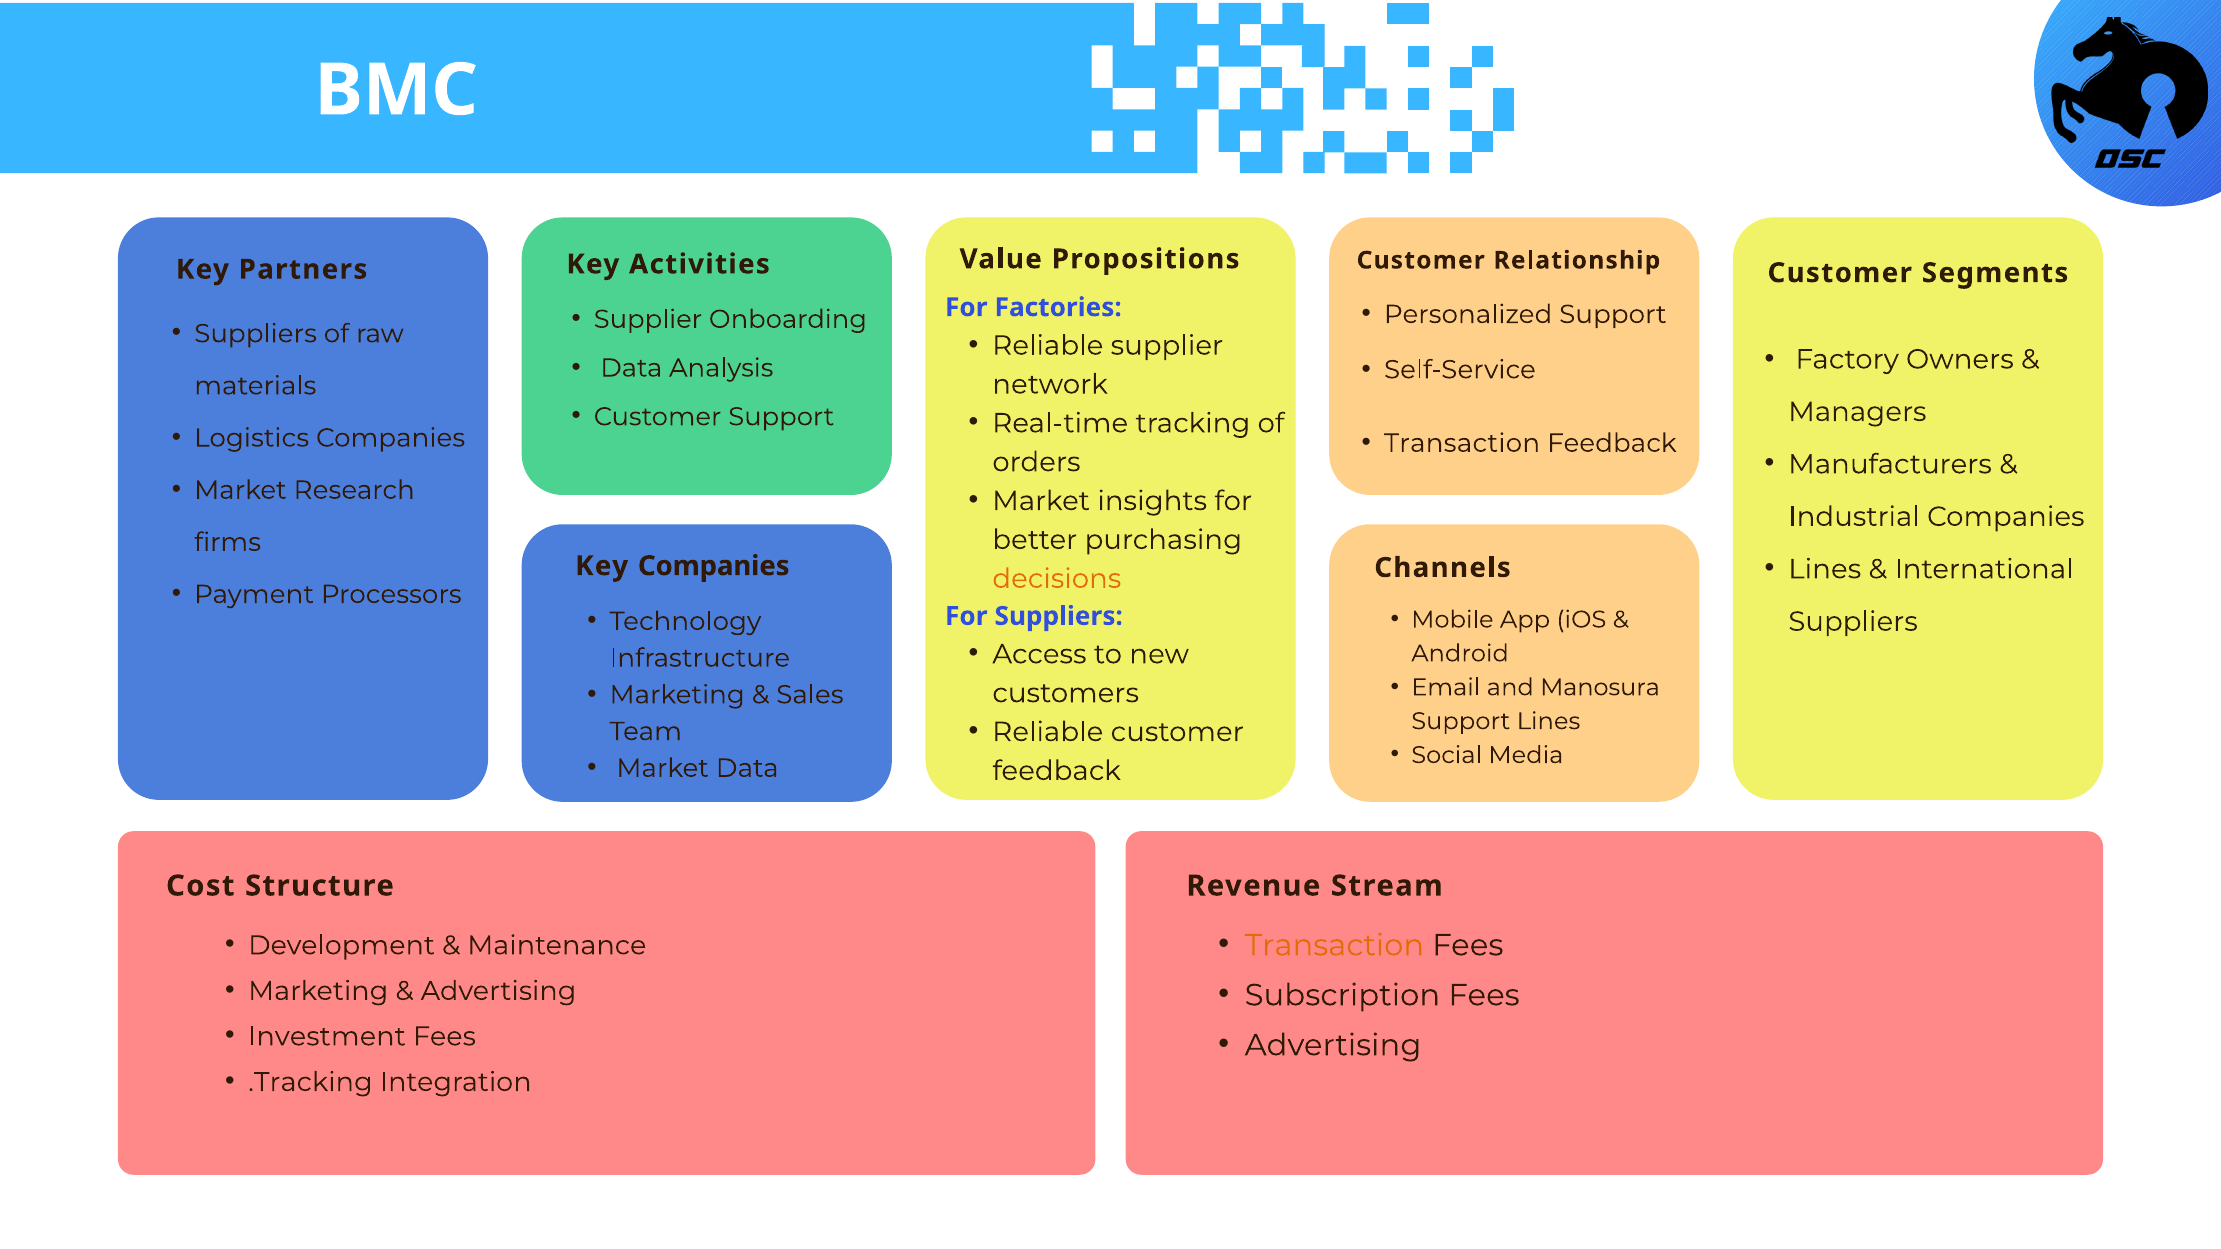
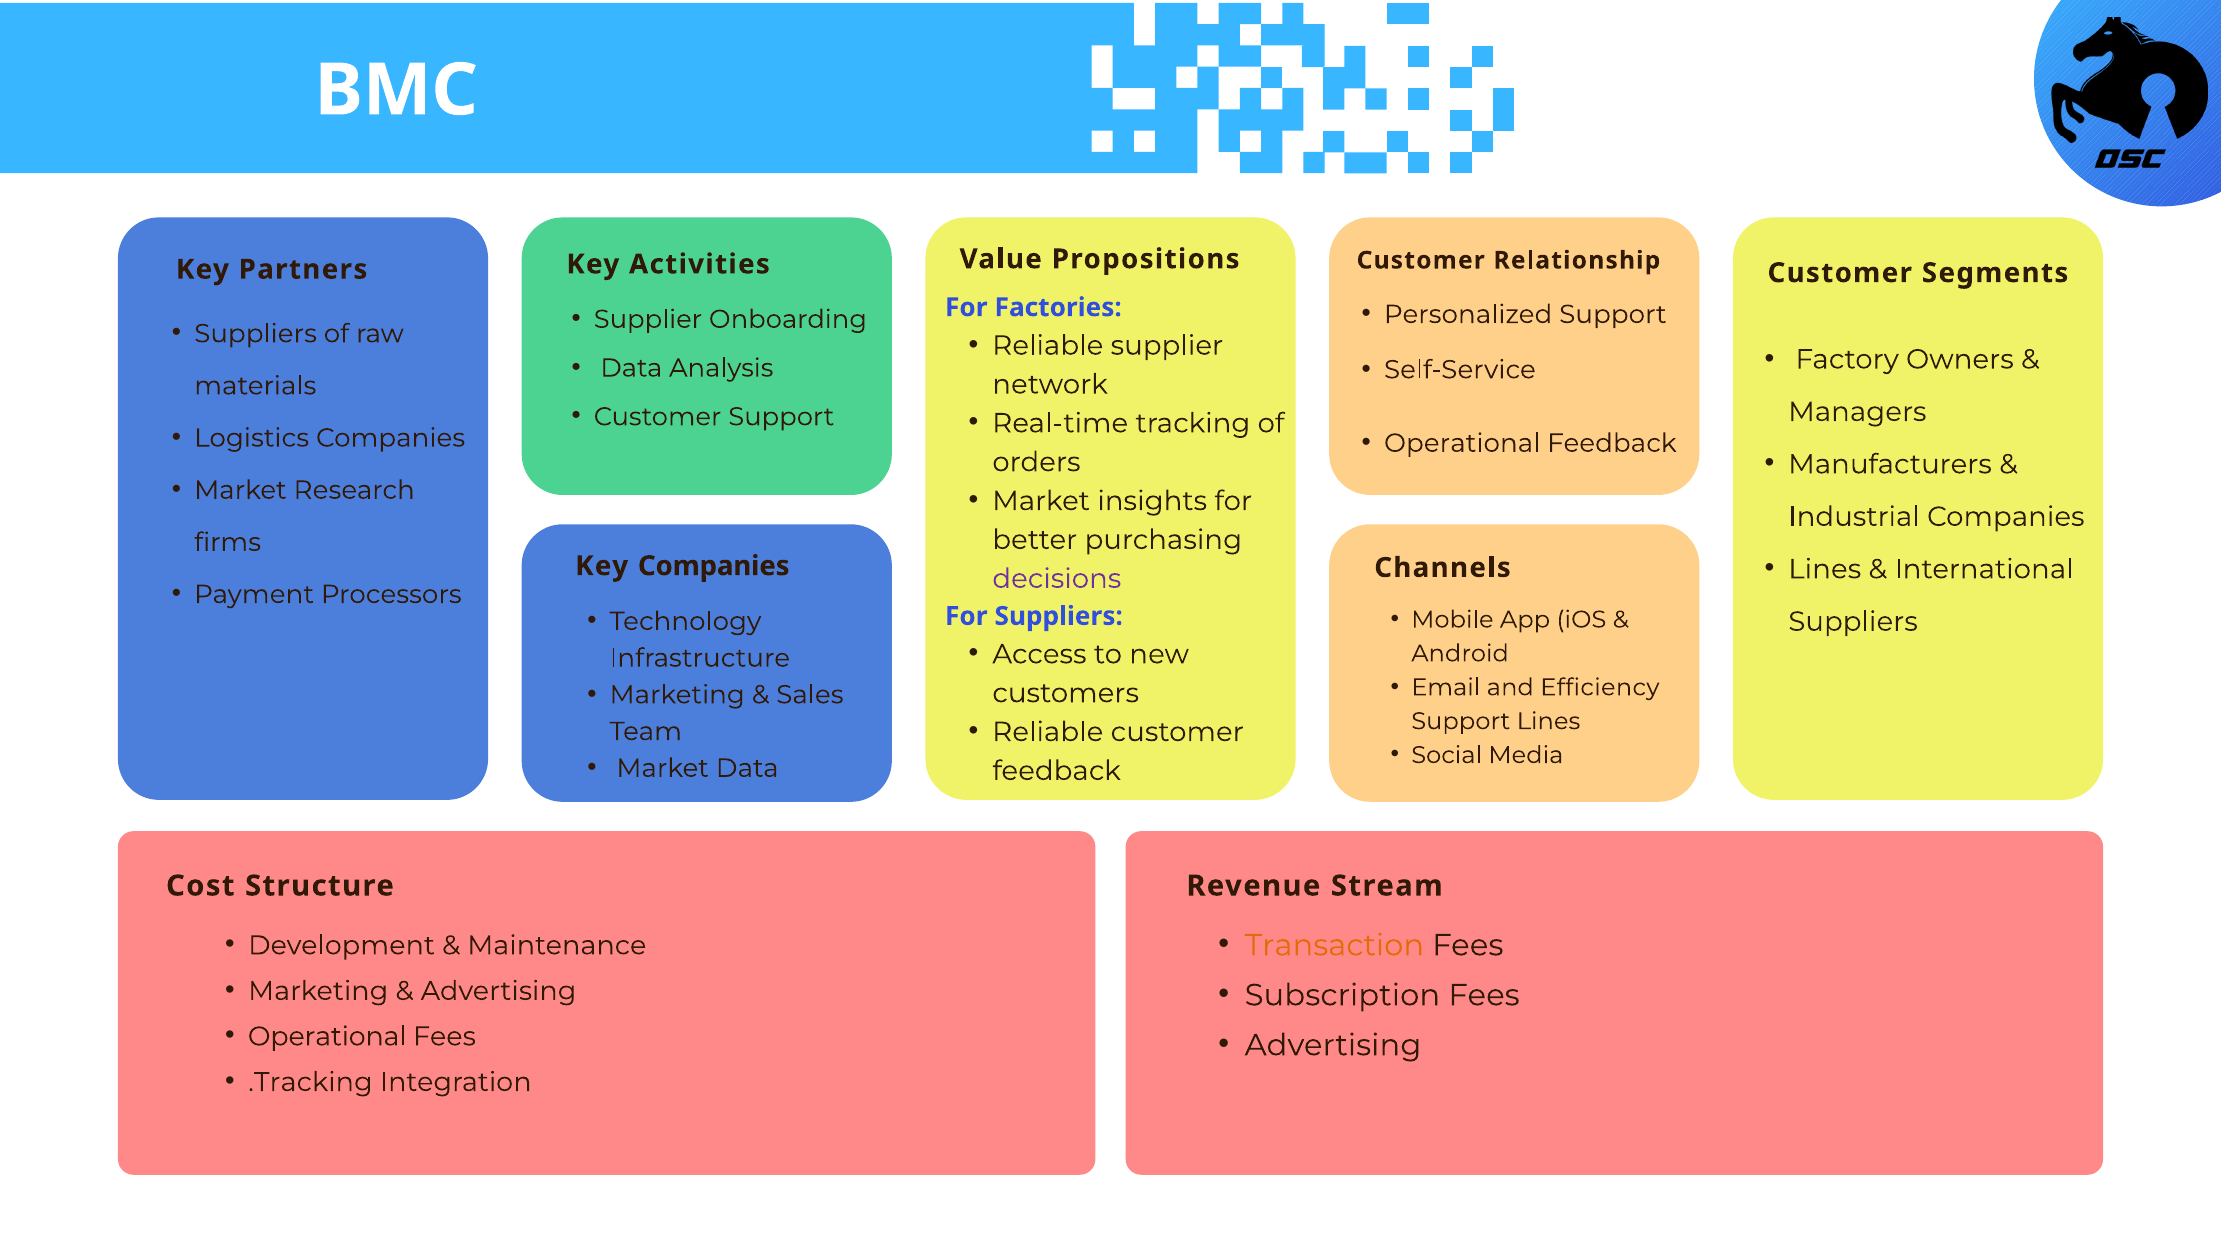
Transaction: Transaction -> Operational (1462, 443)
decisions colour: orange -> purple (1057, 579)
Manosura: Manosura -> Efficiency (1600, 688)
Investment: Investment -> Operational (327, 1037)
